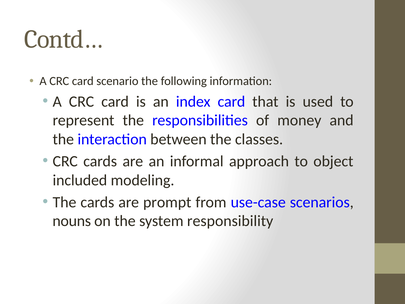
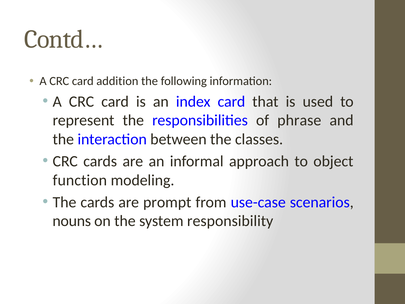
scenario: scenario -> addition (117, 81)
money: money -> phrase (299, 120)
included: included -> function (80, 180)
